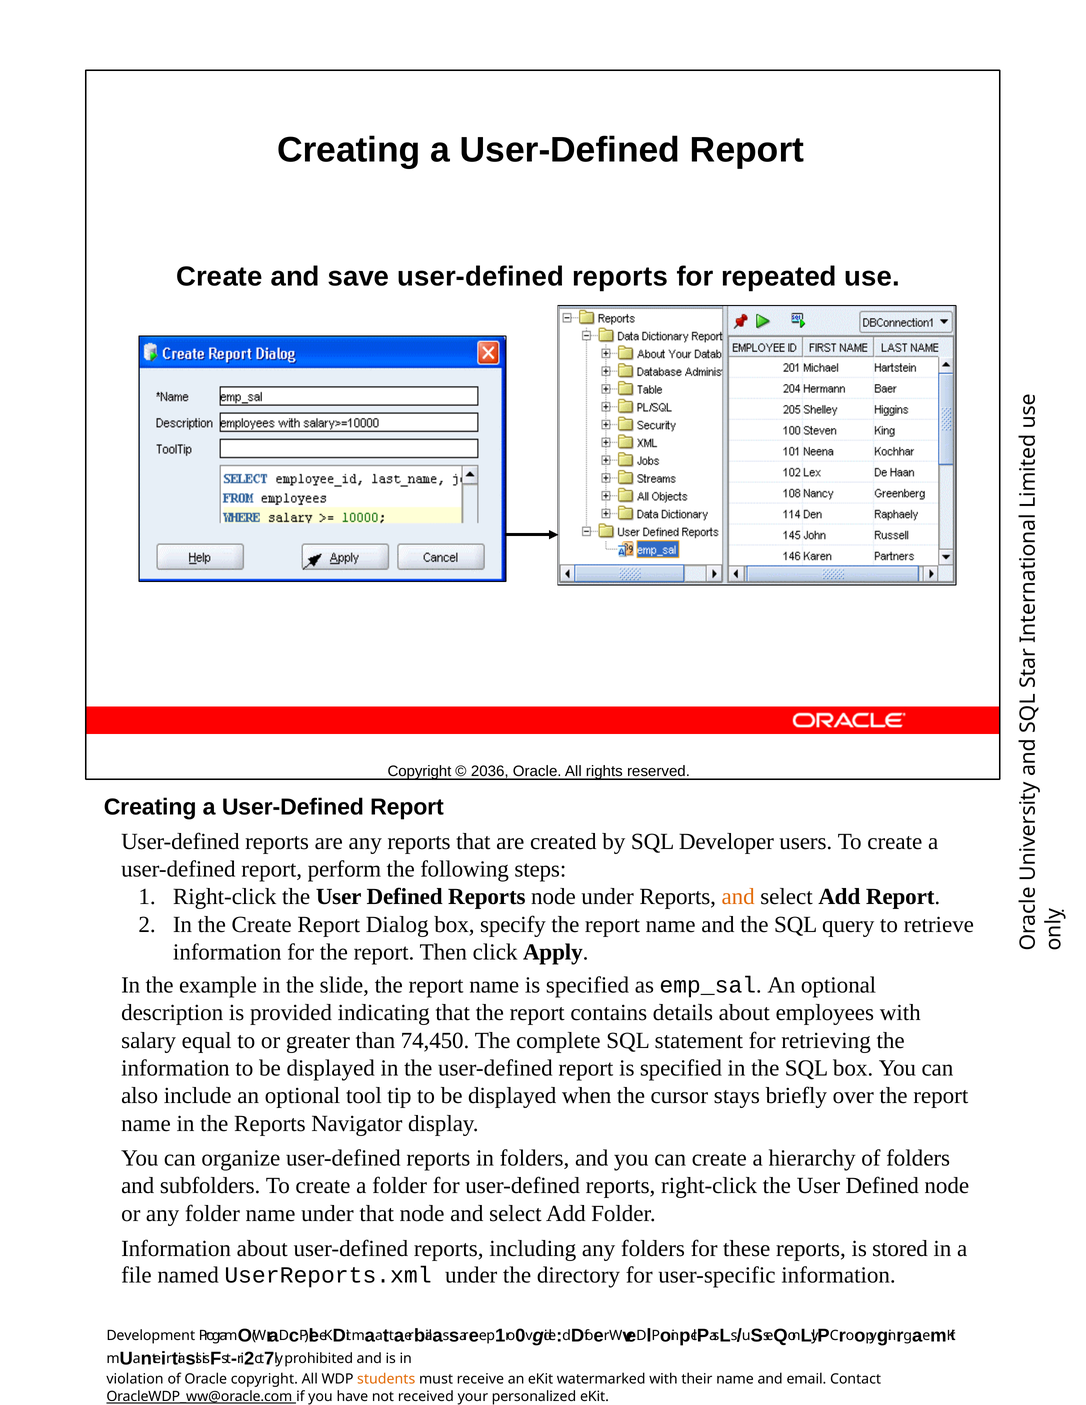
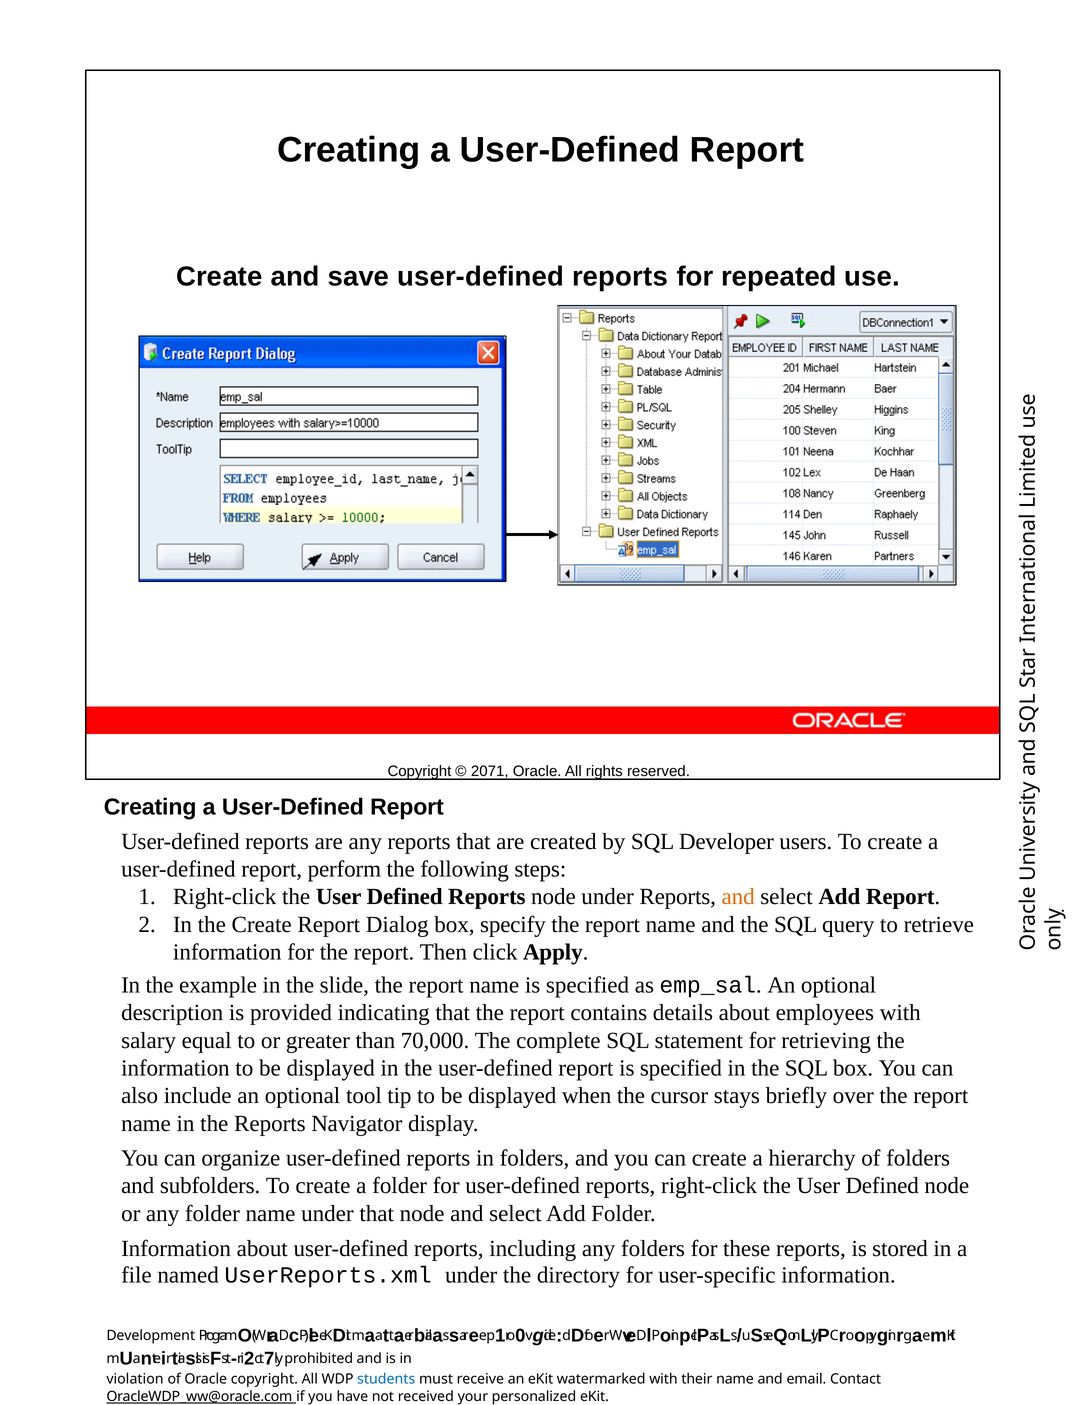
2036: 2036 -> 2071 (490, 771)
74,450: 74,450 -> 70,000 (435, 1041)
students colour: orange -> blue (386, 1379)
